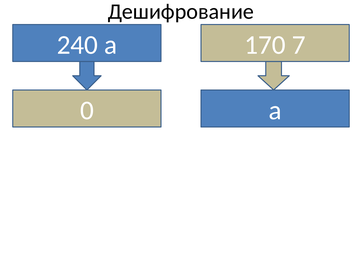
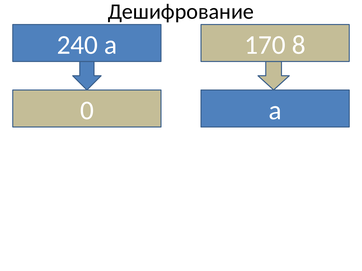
7: 7 -> 8 (299, 45)
